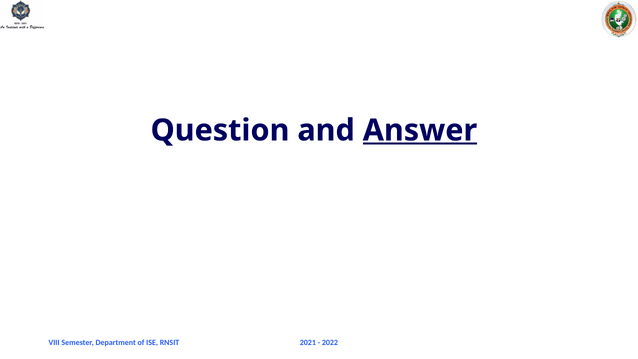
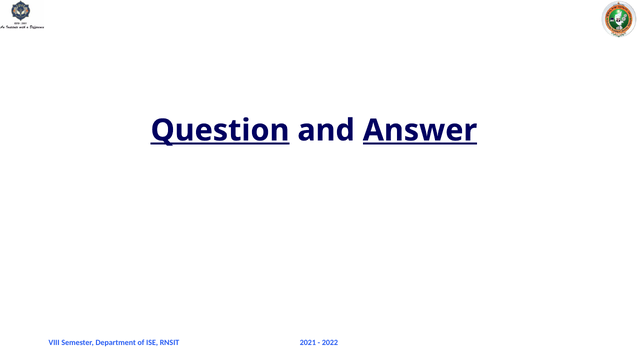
Question underline: none -> present (220, 130)
